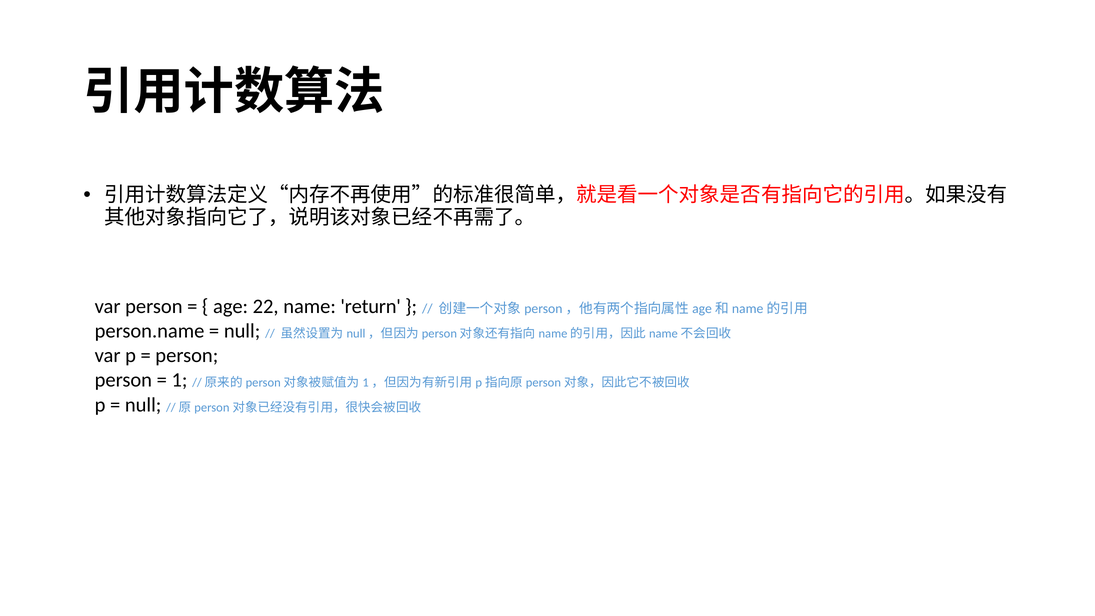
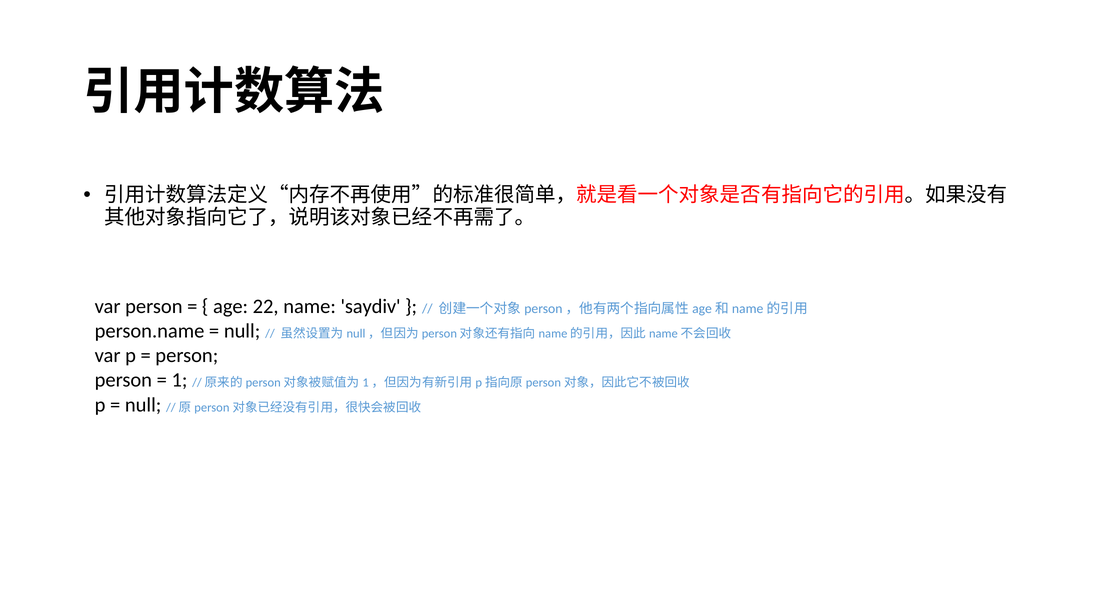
return: return -> saydiv (371, 306)
